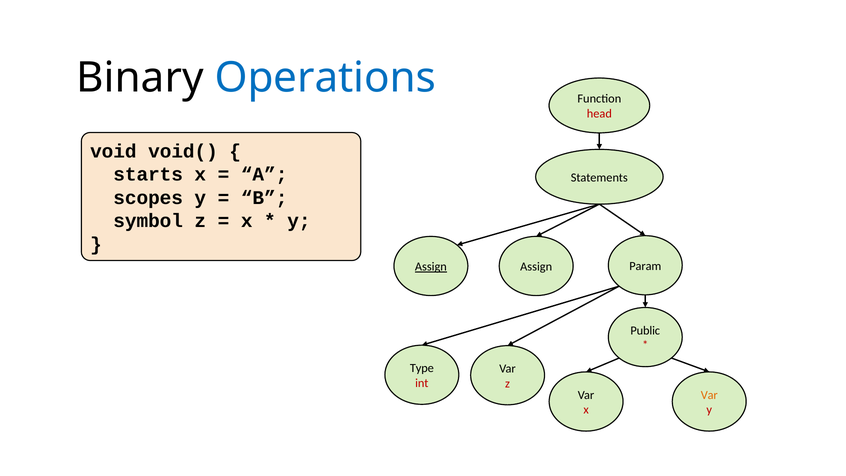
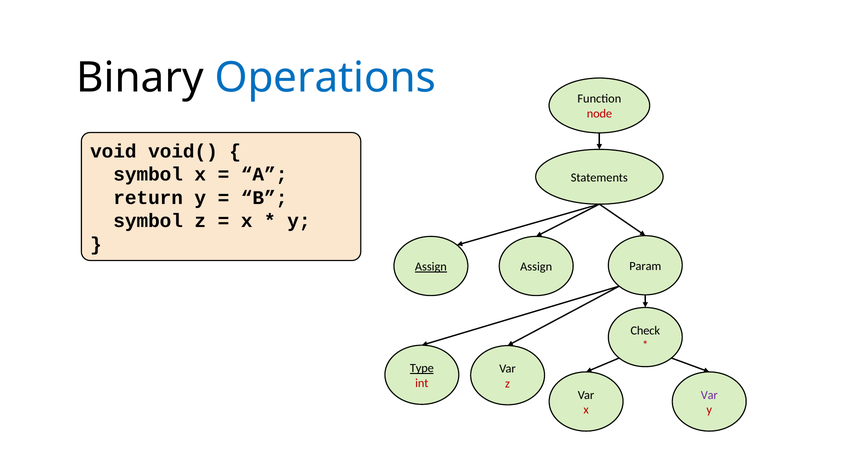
head: head -> node (599, 114)
starts: starts -> symbol (148, 174)
scopes: scopes -> return (148, 198)
Public: Public -> Check (645, 330)
Type underline: none -> present (422, 368)
Var colour: orange -> purple (709, 395)
